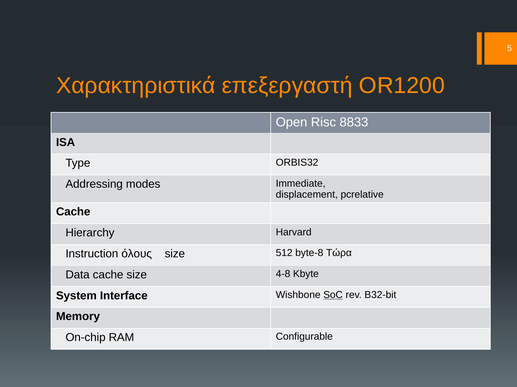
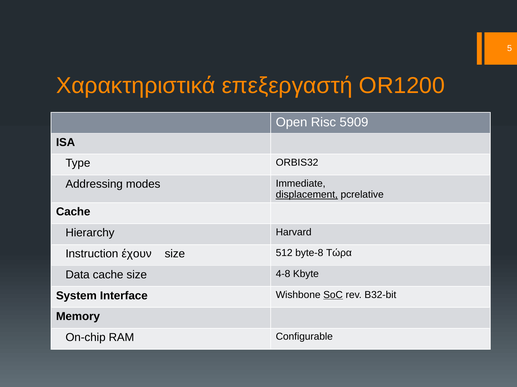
8833: 8833 -> 5909 (354, 123)
displacement underline: none -> present (307, 195)
όλους: όλους -> έχουν (137, 254)
